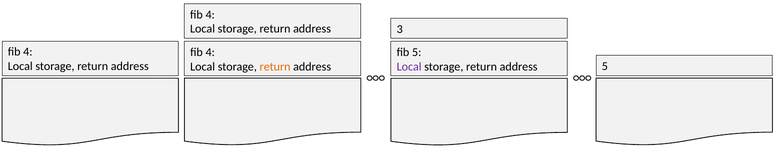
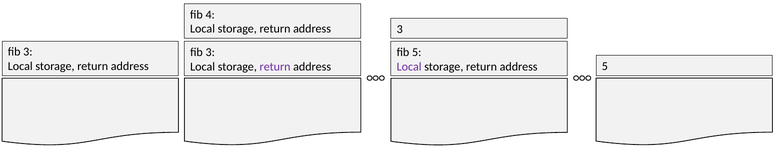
4: 4 -> 3 (28, 52)
4: 4 -> 3 (210, 52)
return colour: orange -> purple (275, 67)
